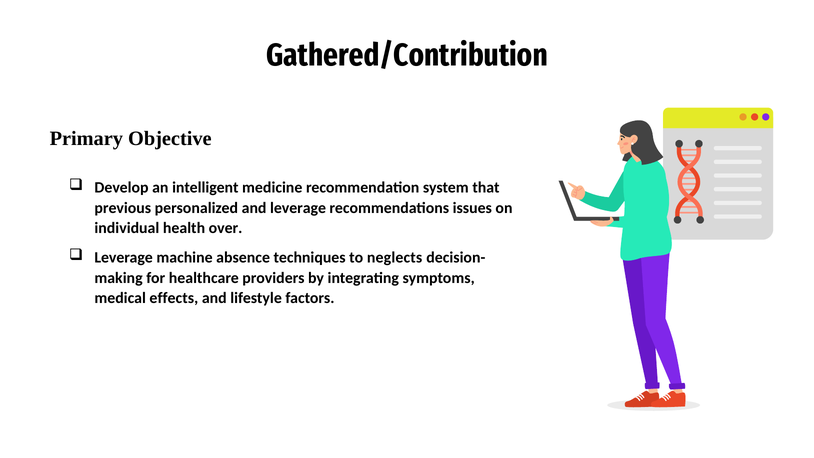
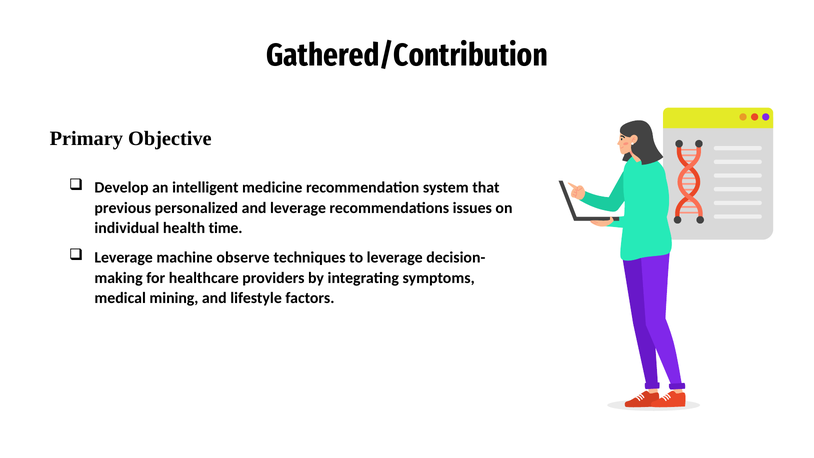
over: over -> time (226, 228)
absence: absence -> observe (243, 258)
to neglects: neglects -> leverage (395, 258)
effects: effects -> mining (174, 298)
